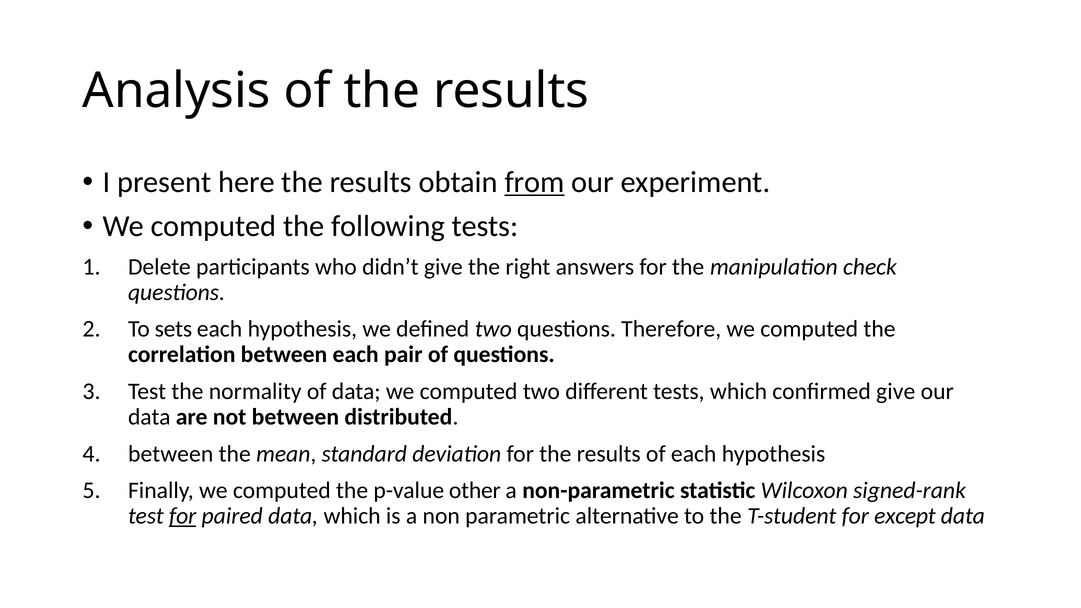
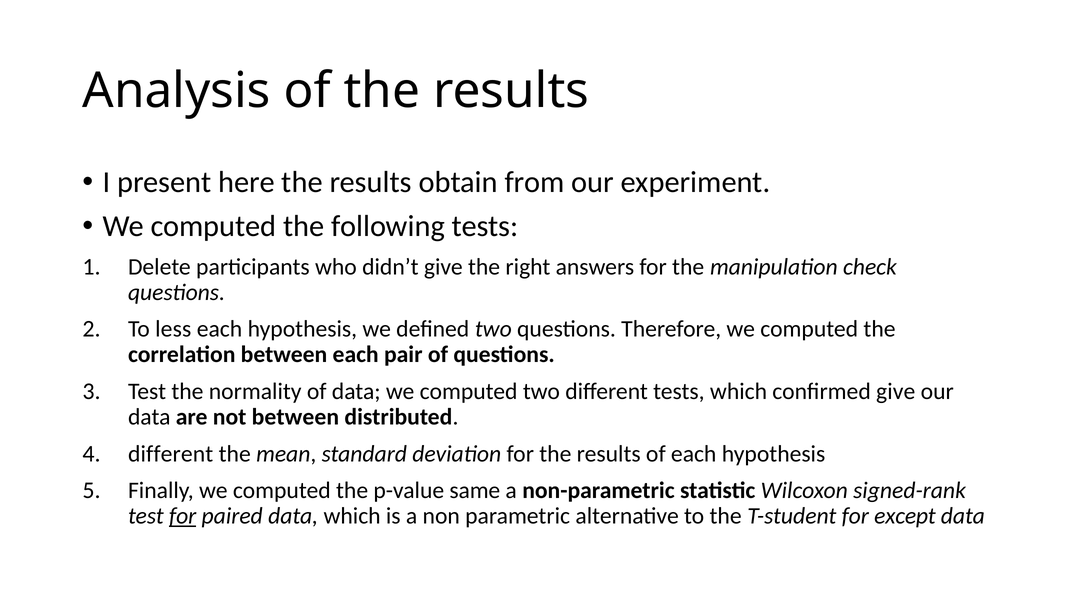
from underline: present -> none (535, 182)
sets: sets -> less (173, 329)
between: between -> different (171, 454)
other: other -> same (475, 491)
